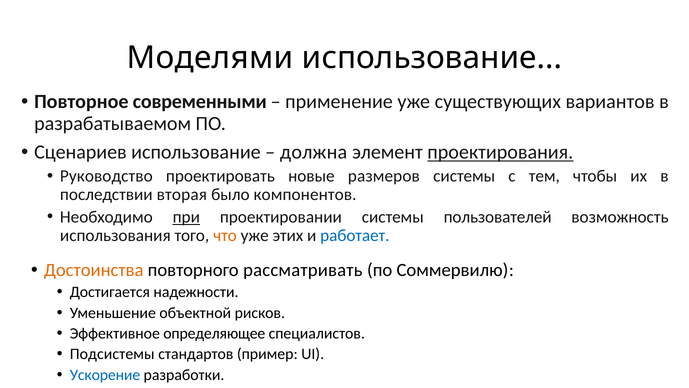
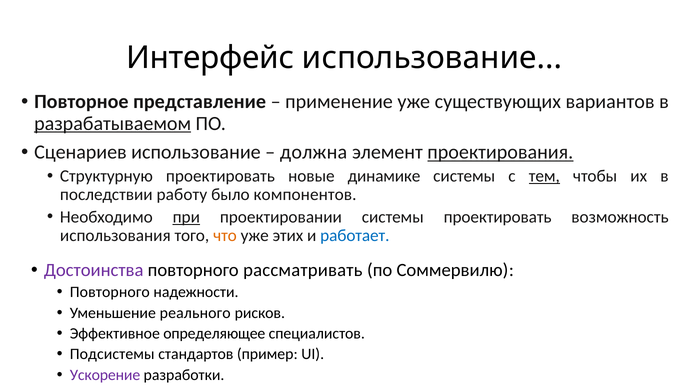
Моделями: Моделями -> Интерфейс (210, 58)
современными: современными -> представление (200, 102)
разрабатываемом underline: none -> present (113, 123)
Руководство: Руководство -> Структурную (106, 176)
размеров: размеров -> динамике (384, 176)
тем underline: none -> present (544, 176)
вторая: вторая -> работу (182, 195)
системы пользователей: пользователей -> проектировать (498, 217)
Достоинства colour: orange -> purple (94, 270)
Достигается: Достигается -> Повторного (110, 292)
объектной: объектной -> реального (195, 313)
Ускорение colour: blue -> purple (105, 374)
